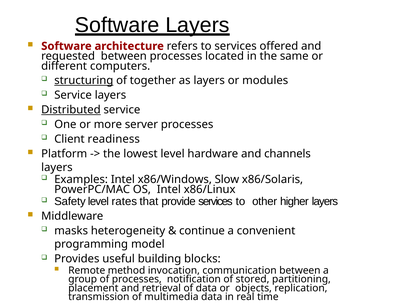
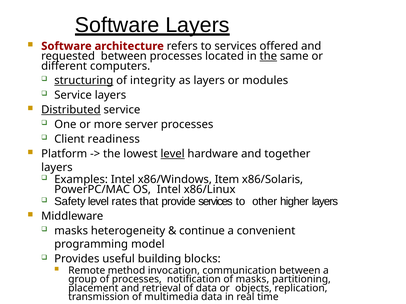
the underline: none -> present (268, 56)
together: together -> integrity (153, 81)
level underline: none -> present (173, 154)
channels: channels -> together (287, 154)
Slow: Slow -> Item (227, 180)
of stored: stored -> masks (252, 280)
